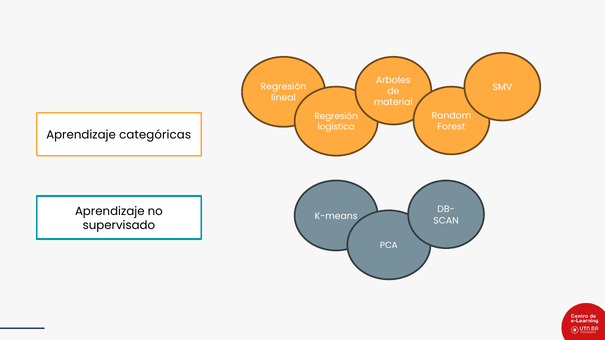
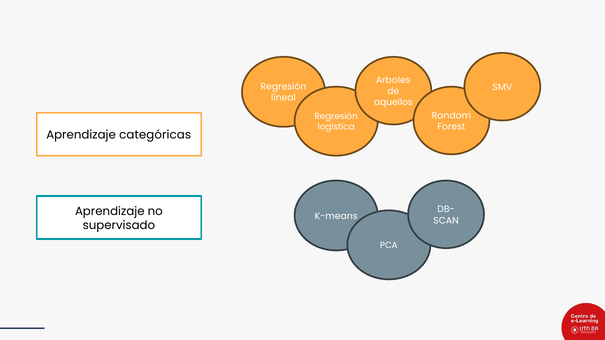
material: material -> aquellos (393, 102)
